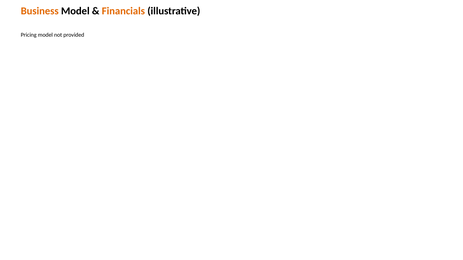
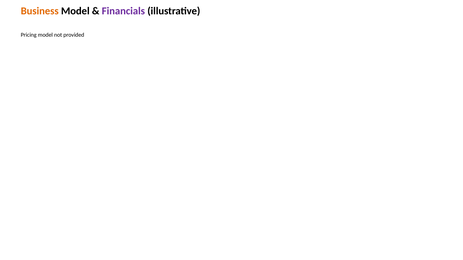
Financials colour: orange -> purple (123, 11)
